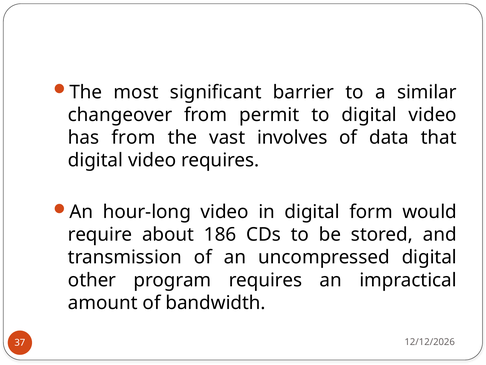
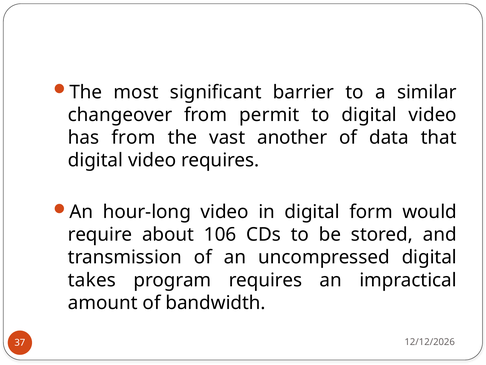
involves: involves -> another (292, 137)
186: 186 -> 106 (220, 234)
other: other -> takes (92, 280)
